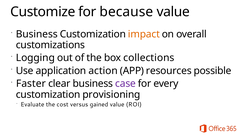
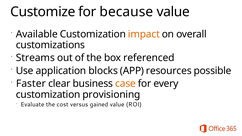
Business: Business -> Available (37, 34)
Logging: Logging -> Streams (35, 58)
collections: collections -> referenced (149, 58)
action: action -> blocks (103, 71)
case colour: purple -> orange (125, 84)
